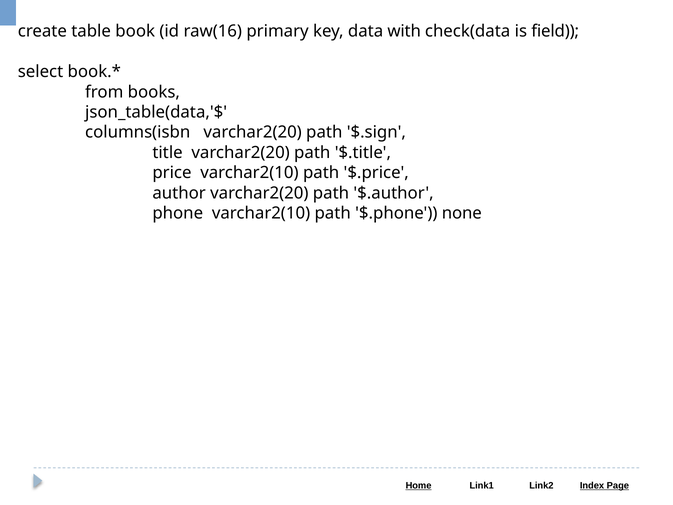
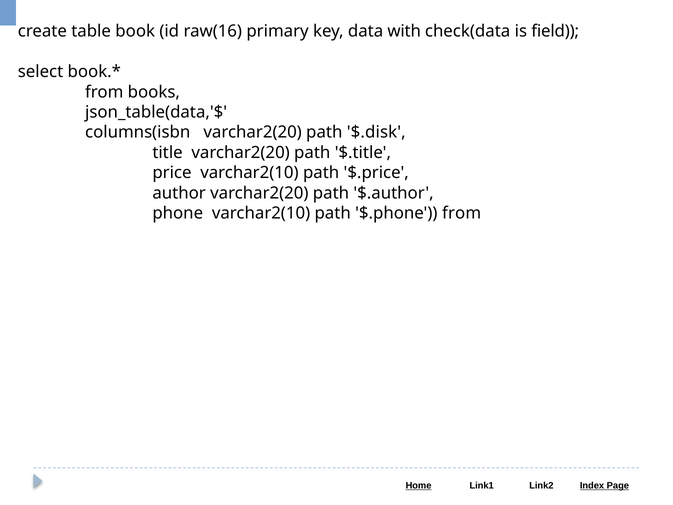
$.sign: $.sign -> $.disk (376, 132)
$.phone none: none -> from (462, 213)
